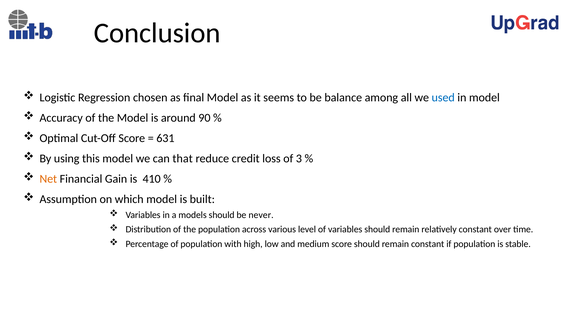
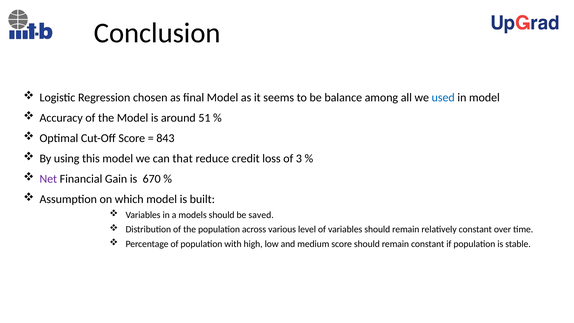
90: 90 -> 51 (204, 118)
631: 631 -> 843 (165, 138)
Net colour: orange -> purple (48, 179)
410: 410 -> 670 (152, 179)
never: never -> saved (261, 215)
